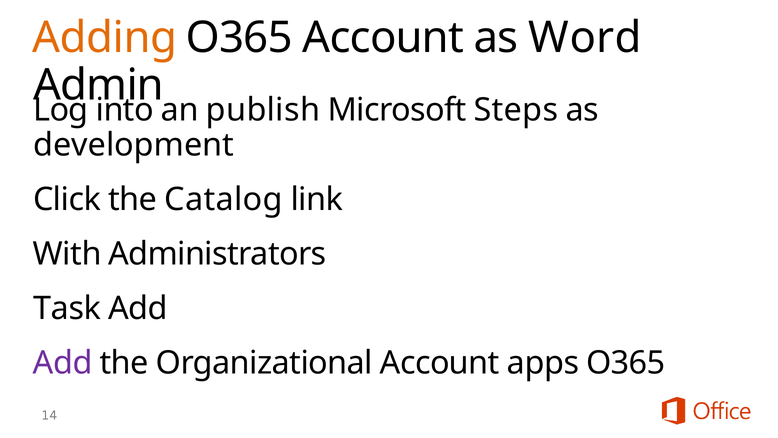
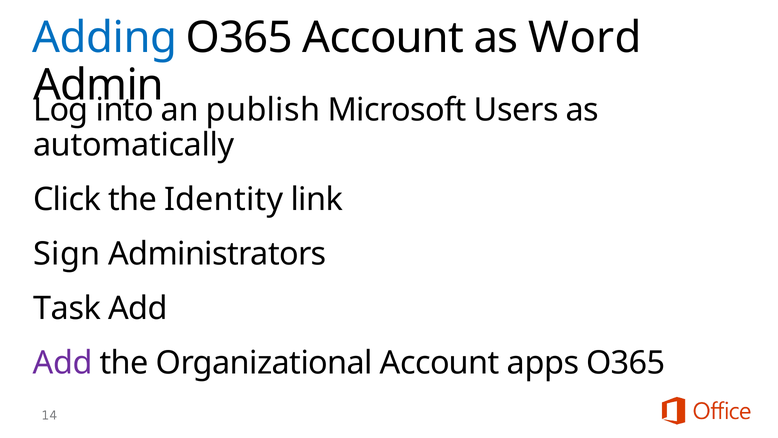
Adding colour: orange -> blue (105, 38)
Steps: Steps -> Users (516, 110)
development: development -> automatically (134, 145)
Catalog: Catalog -> Identity (224, 199)
With: With -> Sign (67, 254)
